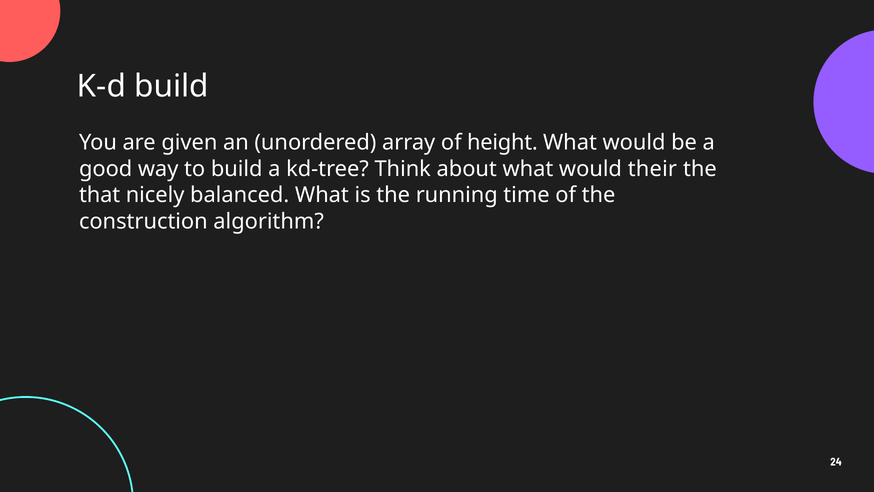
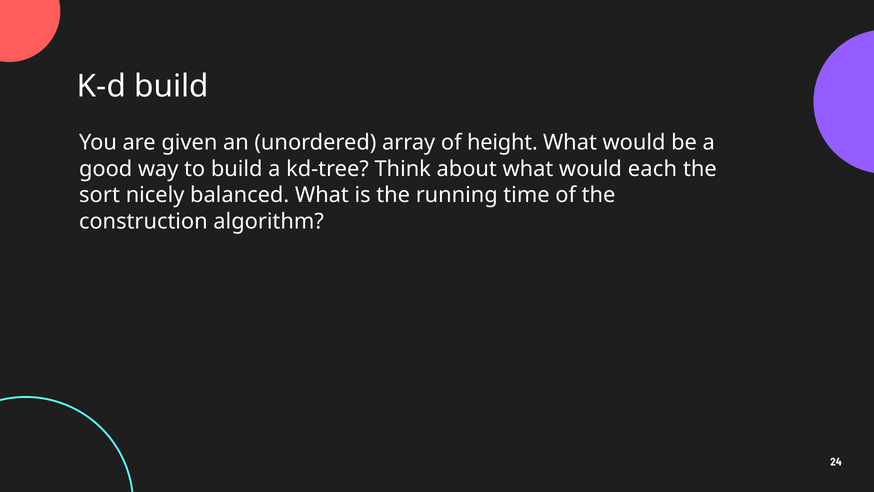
their: their -> each (652, 169)
that: that -> sort (99, 195)
